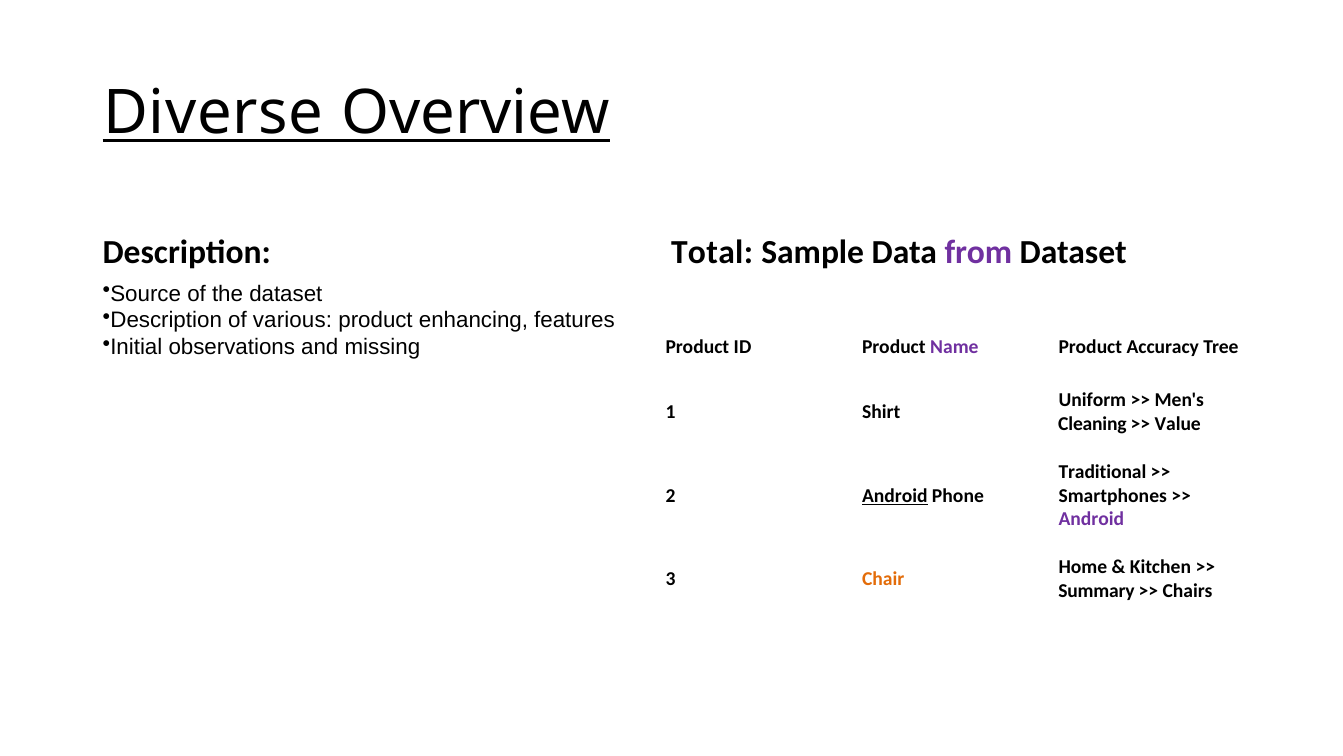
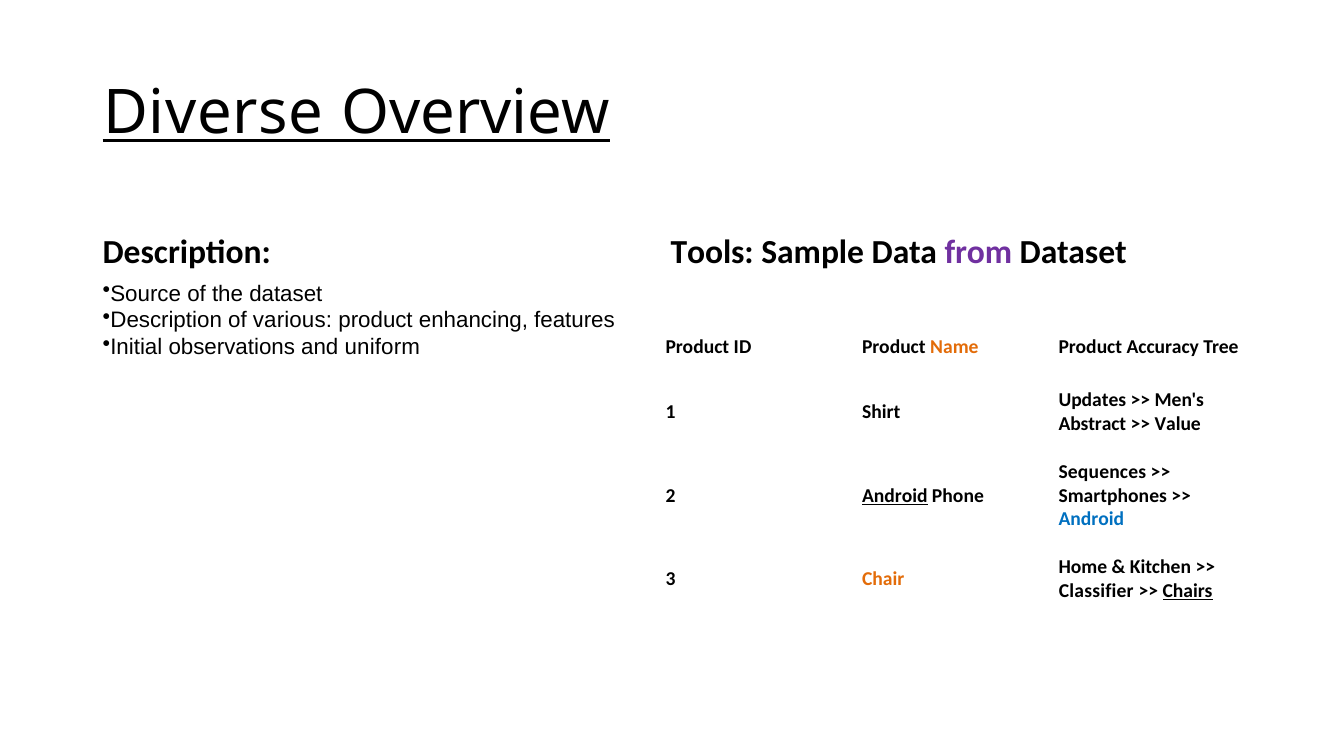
Total: Total -> Tools (712, 253)
missing: missing -> uniform (382, 347)
Name colour: purple -> orange (954, 346)
Uniform: Uniform -> Updates (1092, 400)
Cleaning: Cleaning -> Abstract (1092, 424)
Traditional: Traditional -> Sequences (1102, 471)
Android colour: purple -> blue (1091, 519)
Summary: Summary -> Classifier (1096, 591)
Chairs underline: none -> present (1188, 591)
